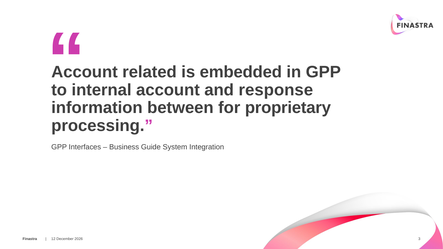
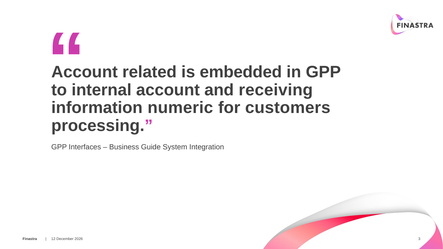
response: response -> receiving (276, 90)
between: between -> numeric (180, 108)
proprietary: proprietary -> customers (288, 108)
